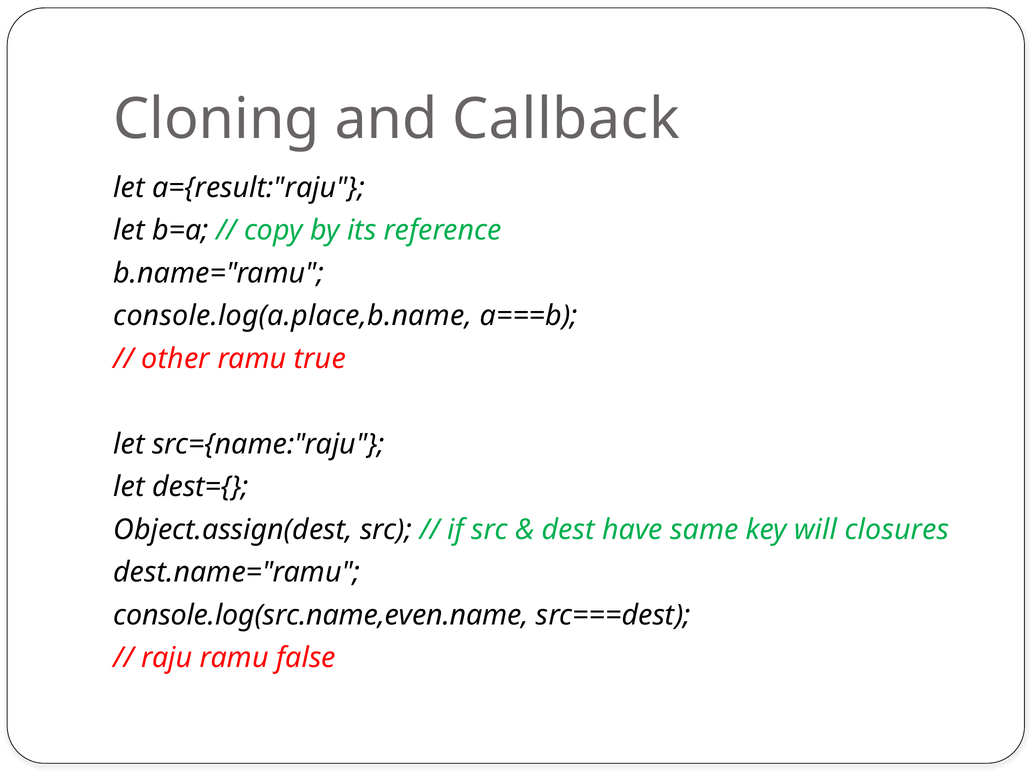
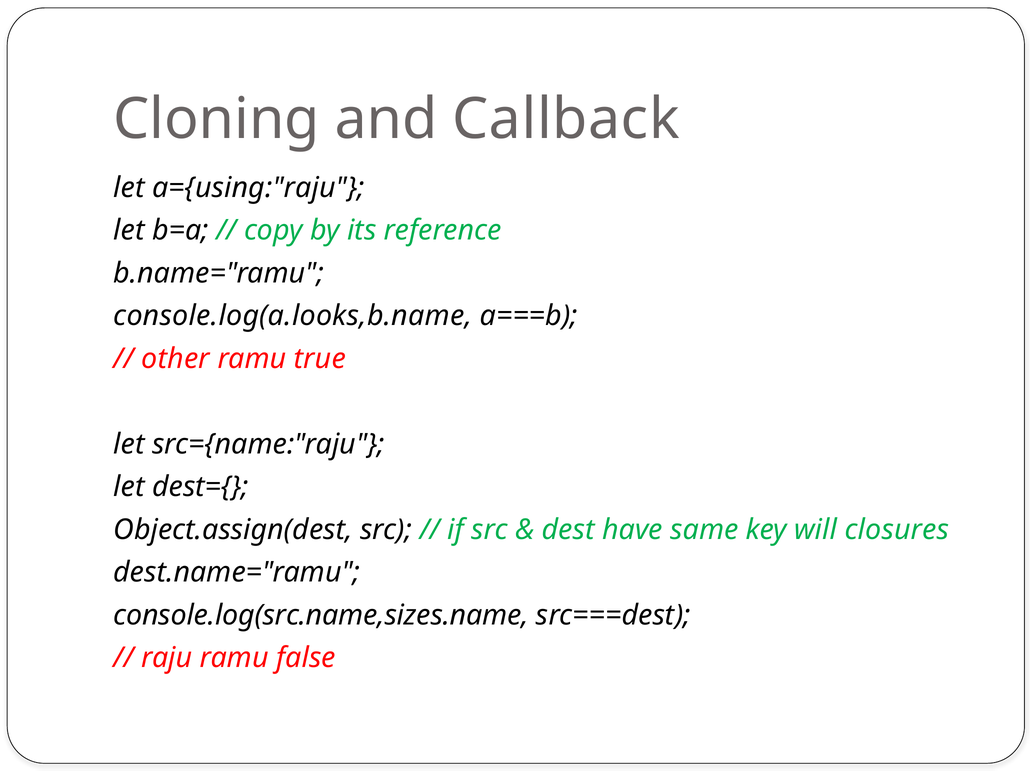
a={result:"raju: a={result:"raju -> a={using:"raju (258, 188)
console.log(a.place,b.name: console.log(a.place,b.name -> console.log(a.looks,b.name (293, 316)
console.log(src.name,even.name: console.log(src.name,even.name -> console.log(src.name,sizes.name (321, 615)
